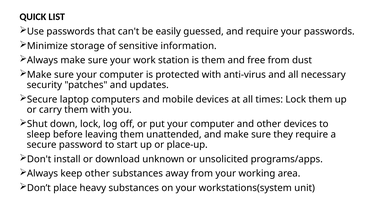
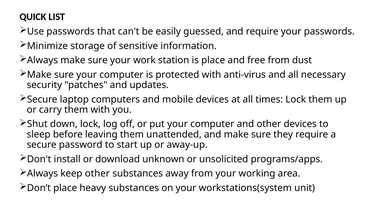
is them: them -> place (213, 60)
place-up: place-up -> away-up (187, 145)
